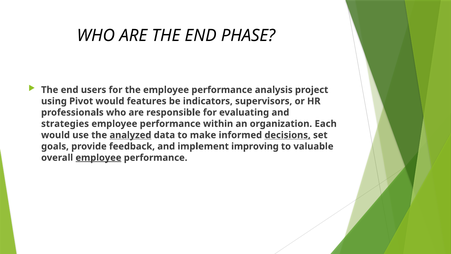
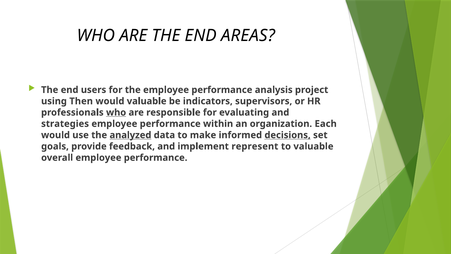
PHASE: PHASE -> AREAS (248, 36)
Pivot: Pivot -> Then (81, 101)
would features: features -> valuable (147, 101)
who underline: none -> present (116, 112)
improving: improving -> represent (255, 146)
employee underline: present -> none (98, 157)
